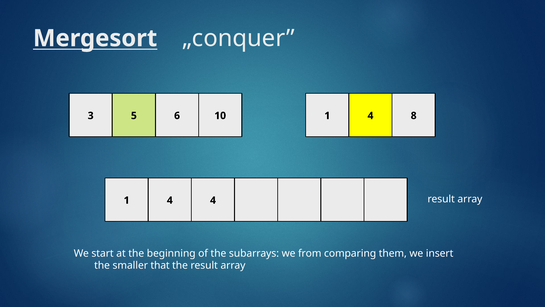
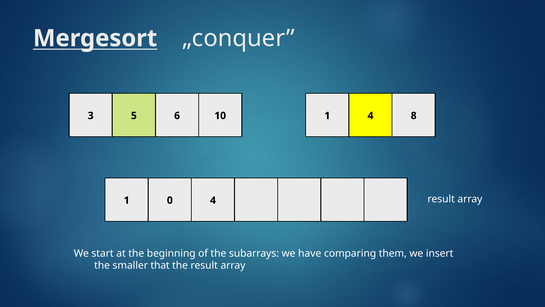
4: 4 -> 0 (170, 200)
from: from -> have (310, 253)
